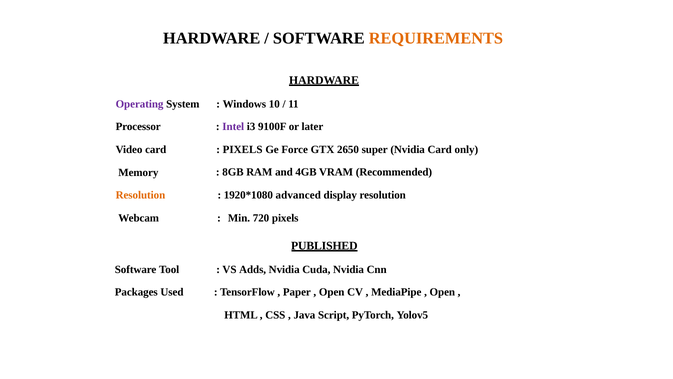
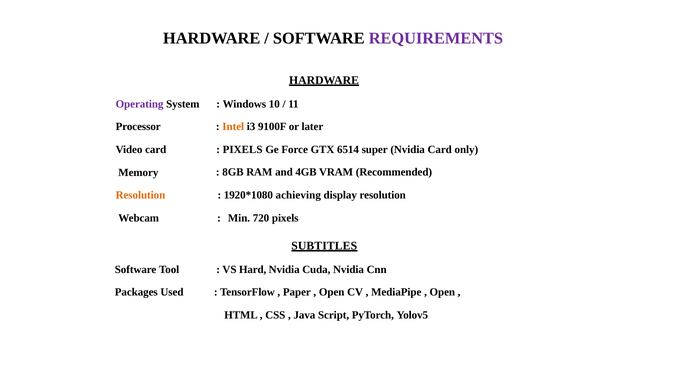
REQUIREMENTS colour: orange -> purple (436, 38)
Intel colour: purple -> orange (233, 127)
2650: 2650 -> 6514 (348, 149)
advanced: advanced -> achieving (298, 195)
PUBLISHED: PUBLISHED -> SUBTITLES (324, 245)
Adds: Adds -> Hard (253, 269)
